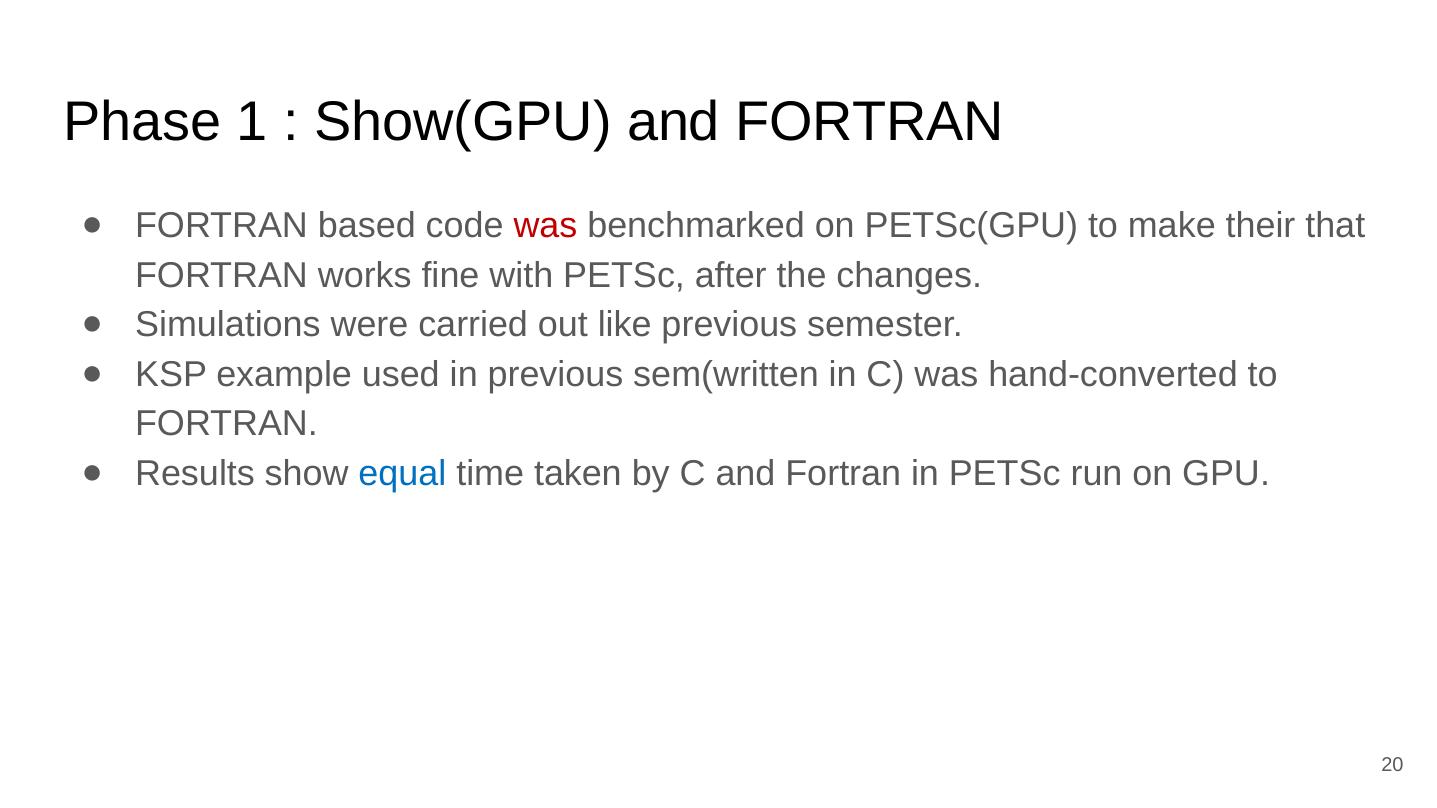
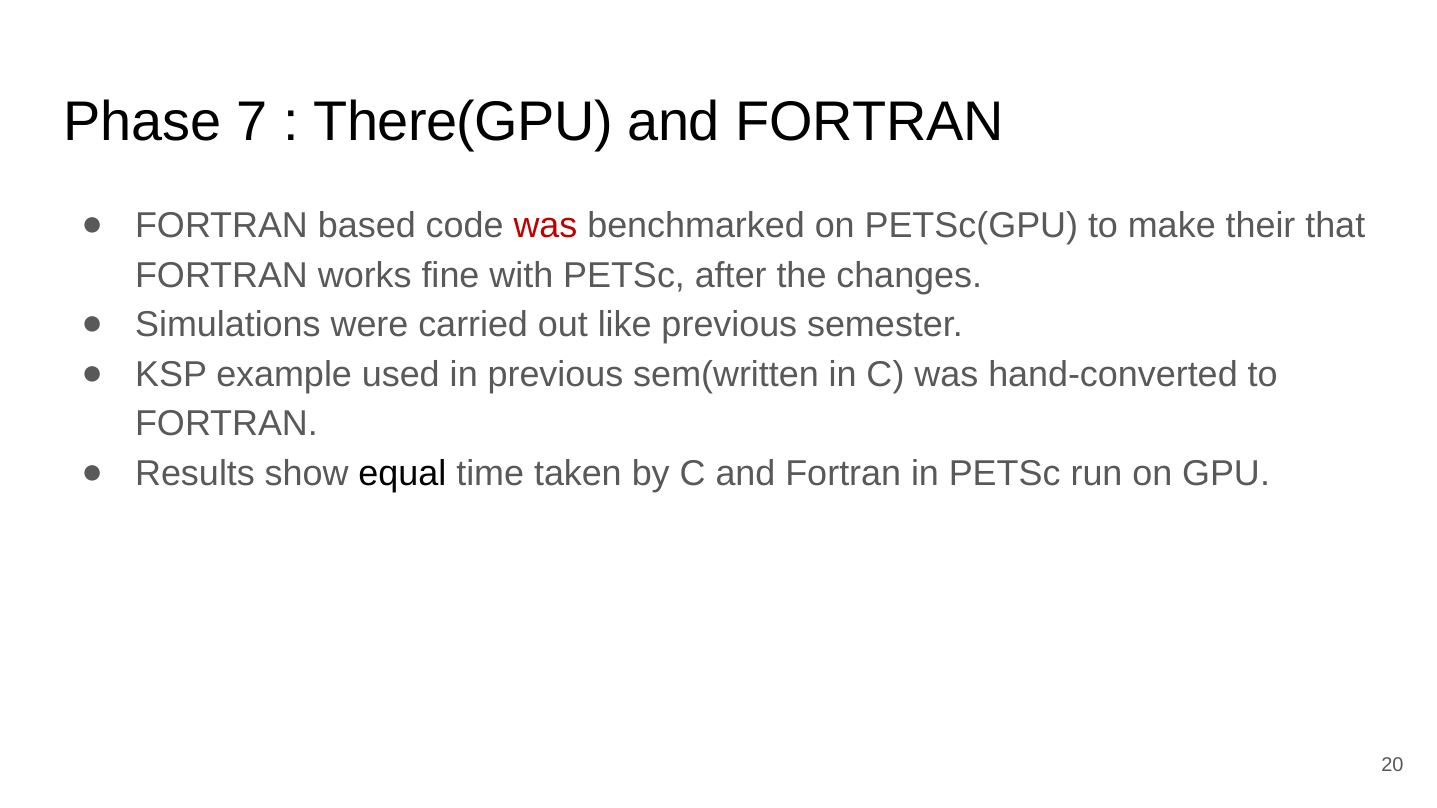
1: 1 -> 7 (252, 122)
Show(GPU: Show(GPU -> There(GPU (463, 122)
equal colour: blue -> black (402, 474)
